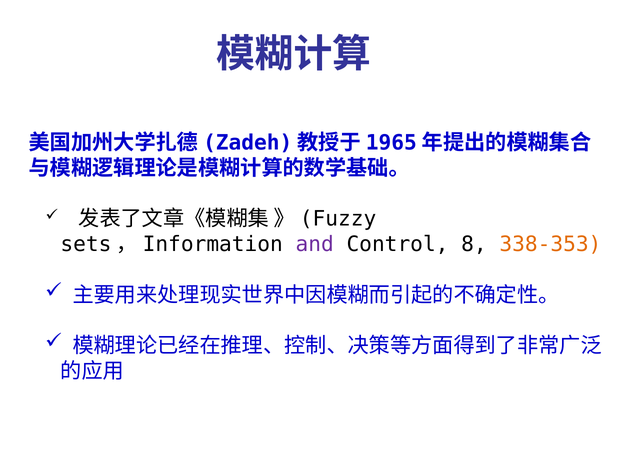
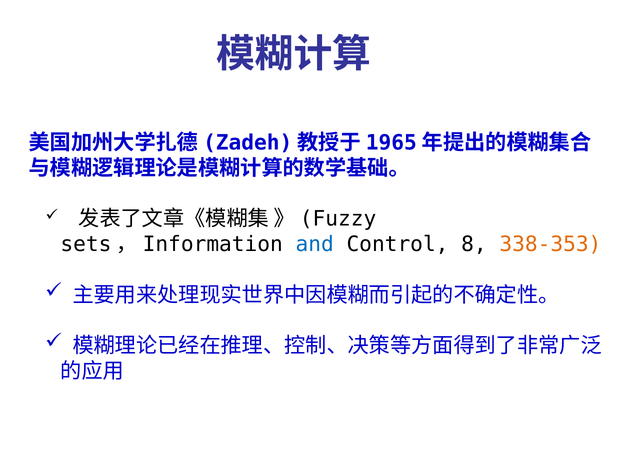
and colour: purple -> blue (315, 244)
